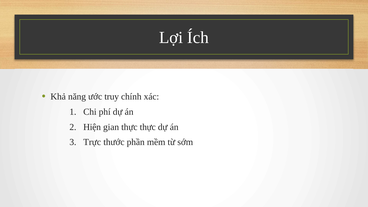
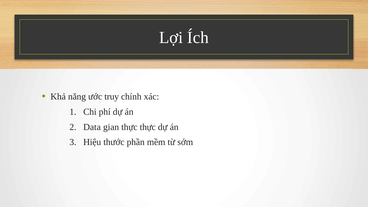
Hiện: Hiện -> Data (92, 127)
Trực: Trực -> Hiệu (92, 142)
